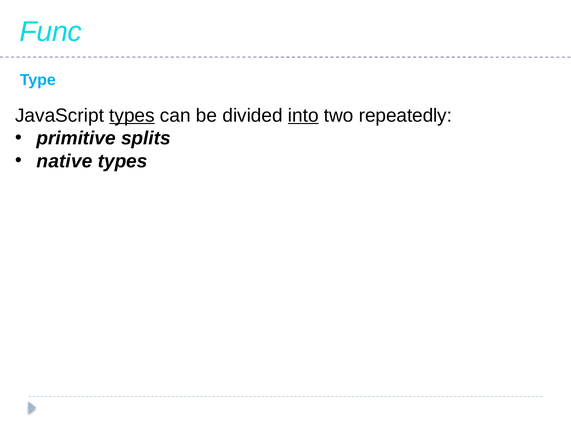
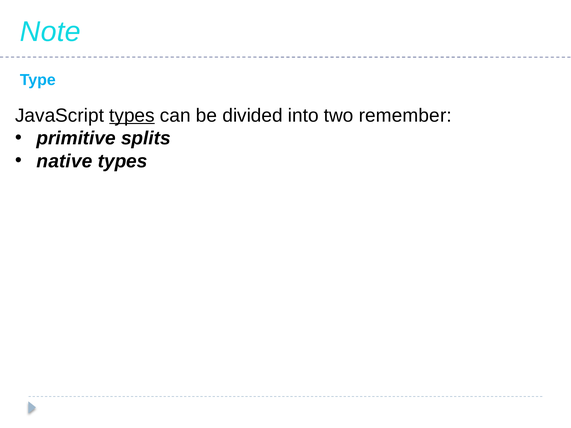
Func: Func -> Note (50, 32)
into underline: present -> none (303, 115)
repeatedly: repeatedly -> remember (405, 115)
